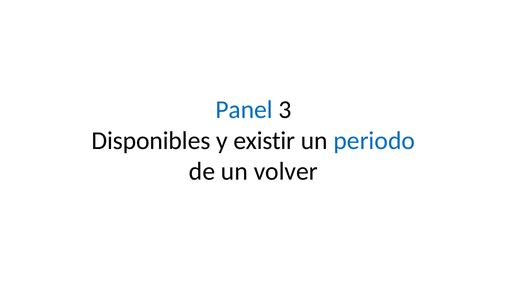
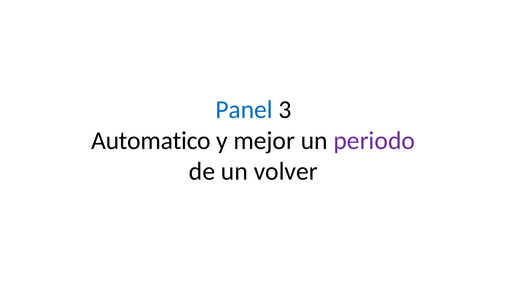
Disponibles: Disponibles -> Automatico (151, 140)
existir: existir -> mejor (264, 140)
periodo colour: blue -> purple (374, 140)
